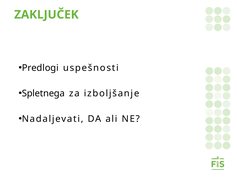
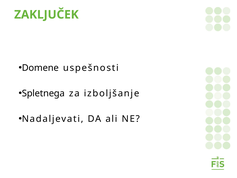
Predlogi: Predlogi -> Domene (40, 68)
